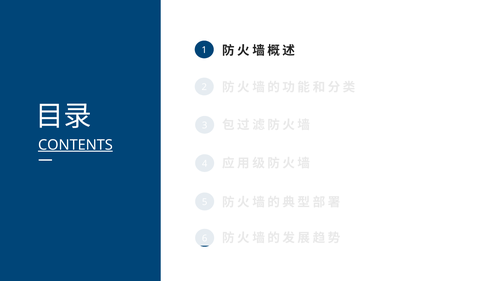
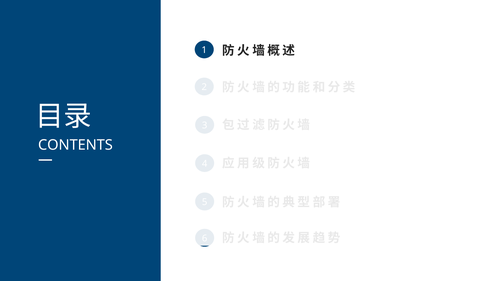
CONTENTS underline: present -> none (75, 145)
